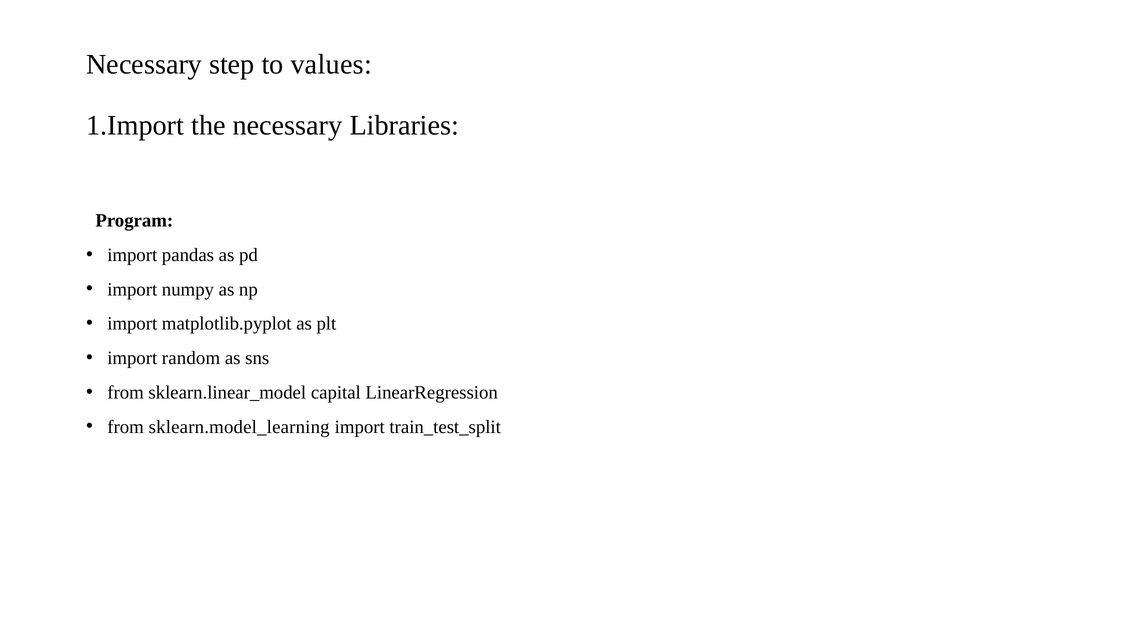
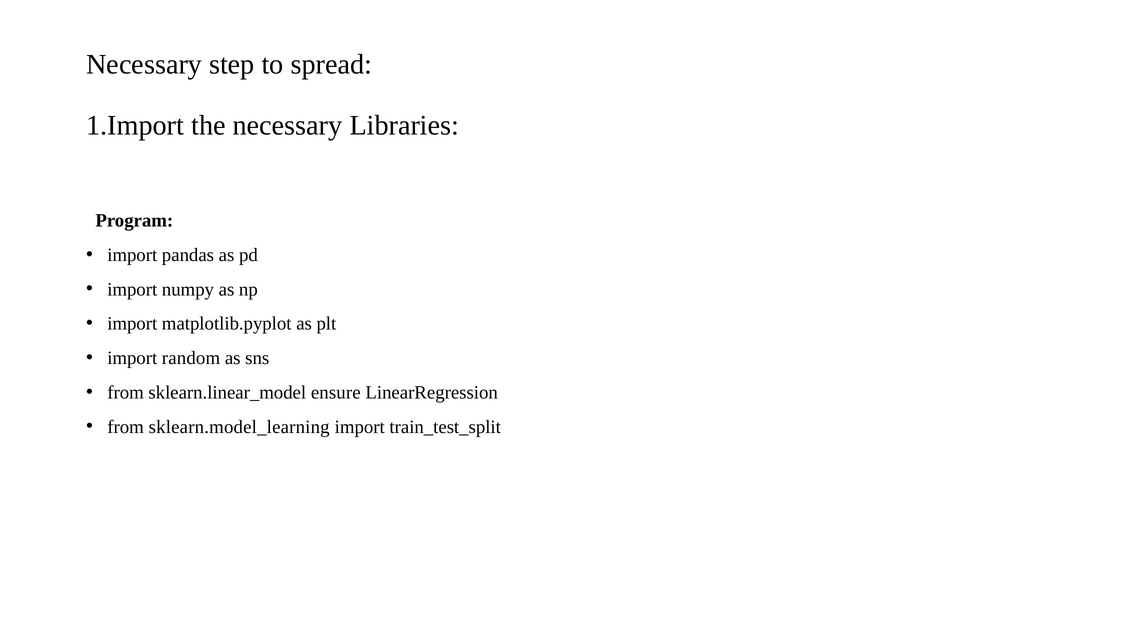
values: values -> spread (331, 65)
capital: capital -> ensure (336, 392)
